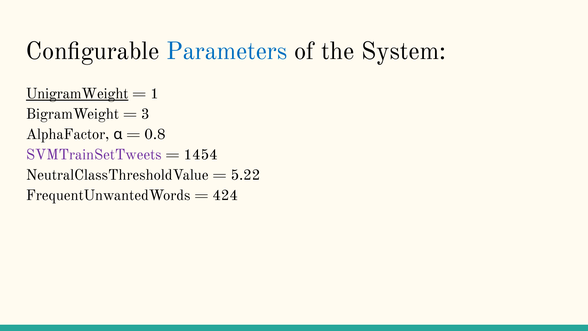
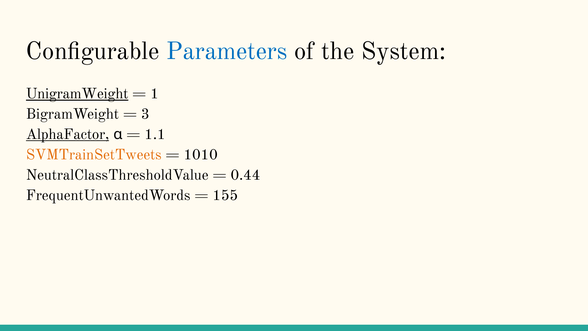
AlphaFactor underline: none -> present (68, 134)
0.8: 0.8 -> 1.1 (155, 134)
SVMTrainSetTweets colour: purple -> orange (94, 155)
1454: 1454 -> 1010 (201, 155)
5.22: 5.22 -> 0.44 (245, 175)
424: 424 -> 155 (225, 195)
